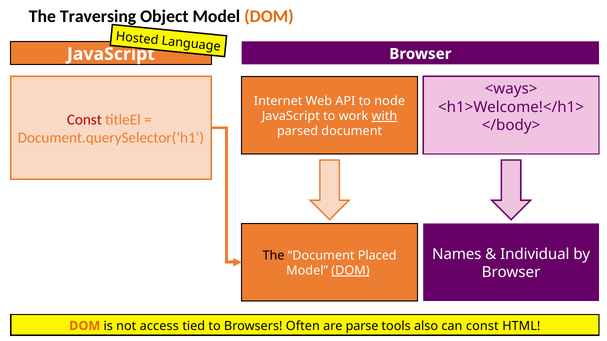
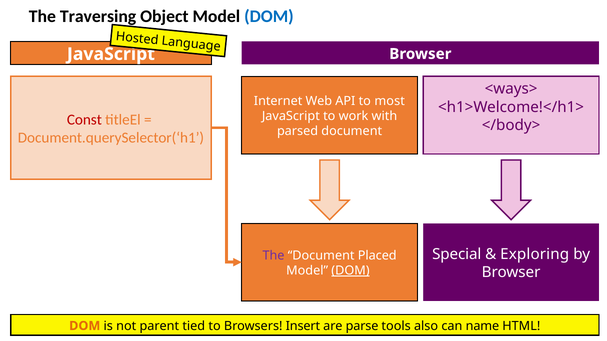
DOM colour: orange -> blue (269, 17)
node: node -> most (390, 101)
with underline: present -> none (384, 116)
Names: Names -> Special (457, 254)
Individual: Individual -> Exploring (535, 254)
The colour: black -> purple (274, 256)
access: access -> parent (159, 326)
Often: Often -> Insert (303, 326)
can const: const -> name (482, 326)
